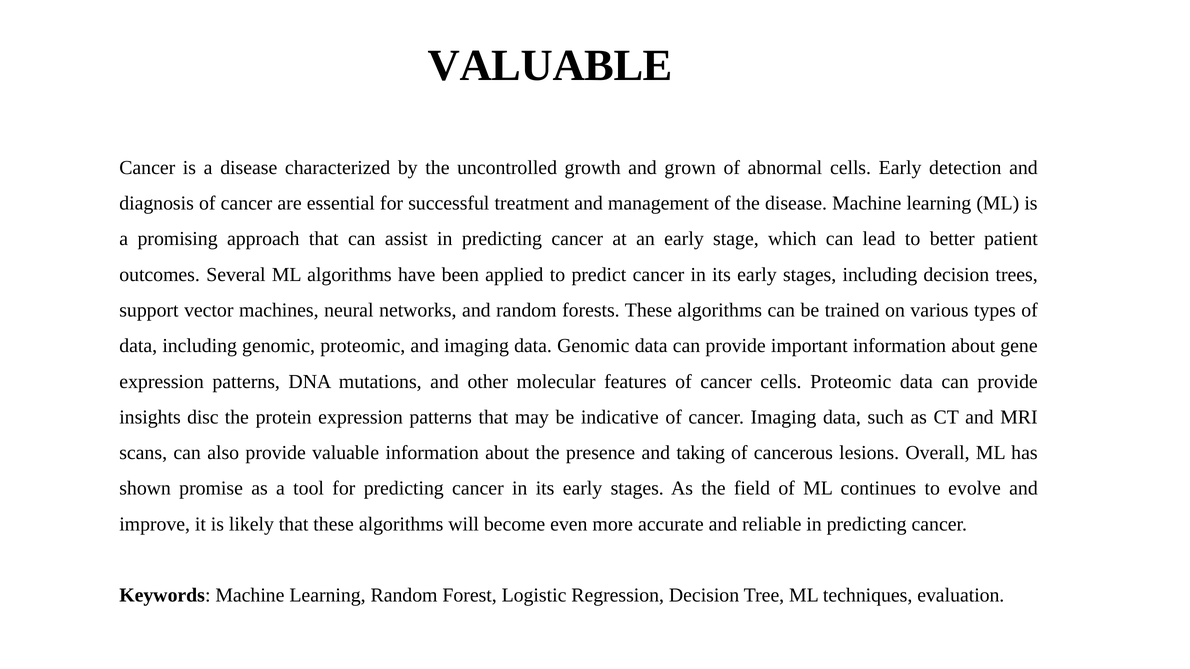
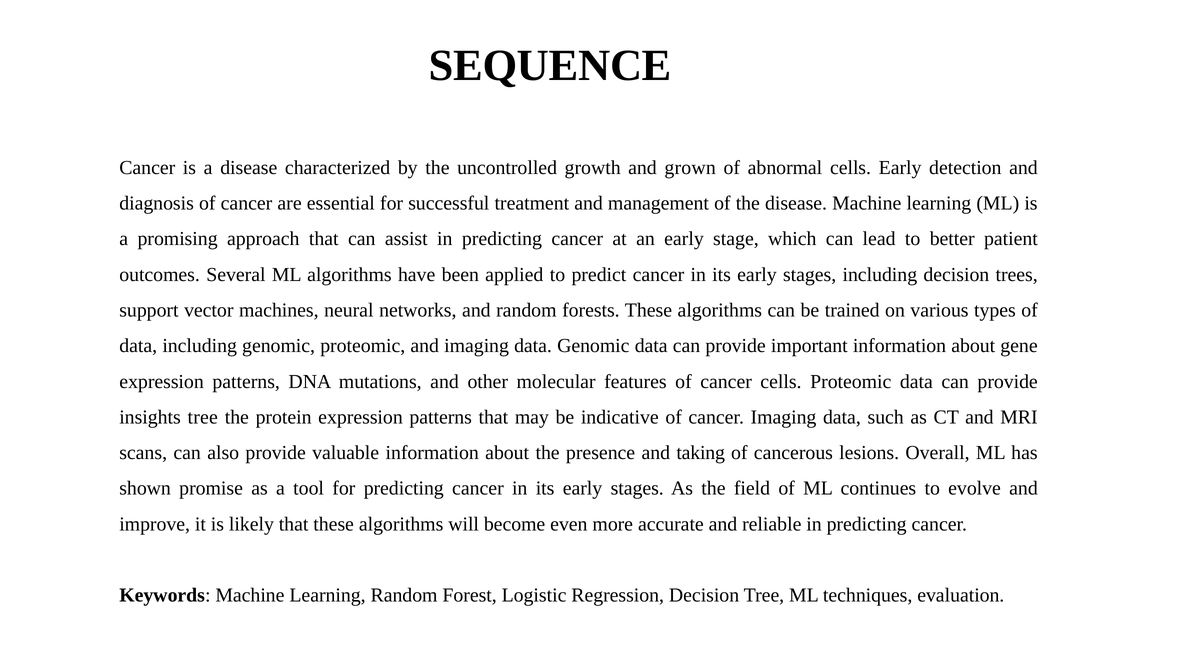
VALUABLE: VALUABLE -> SEQUENCE (550, 66)
insights disc: disc -> tree (203, 417)
